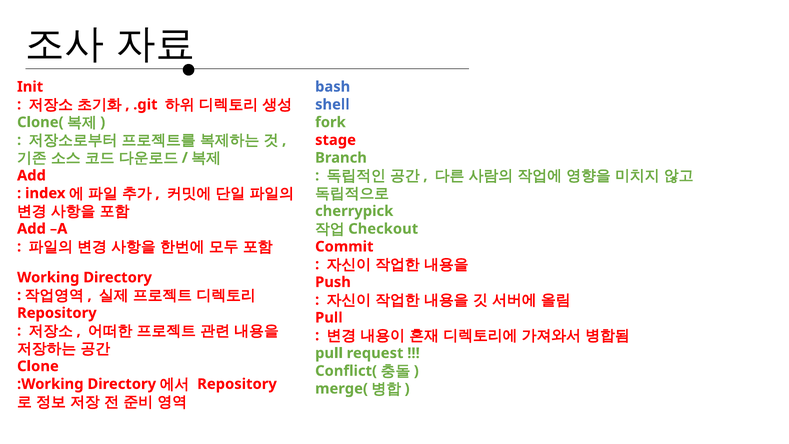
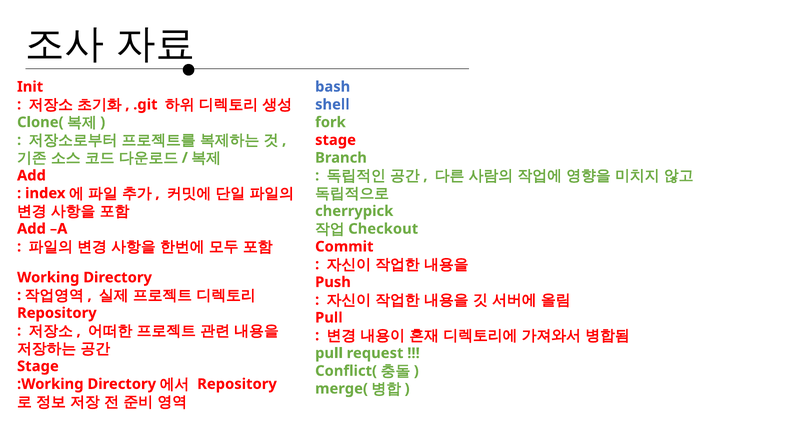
Clone: Clone -> Stage (38, 366)
